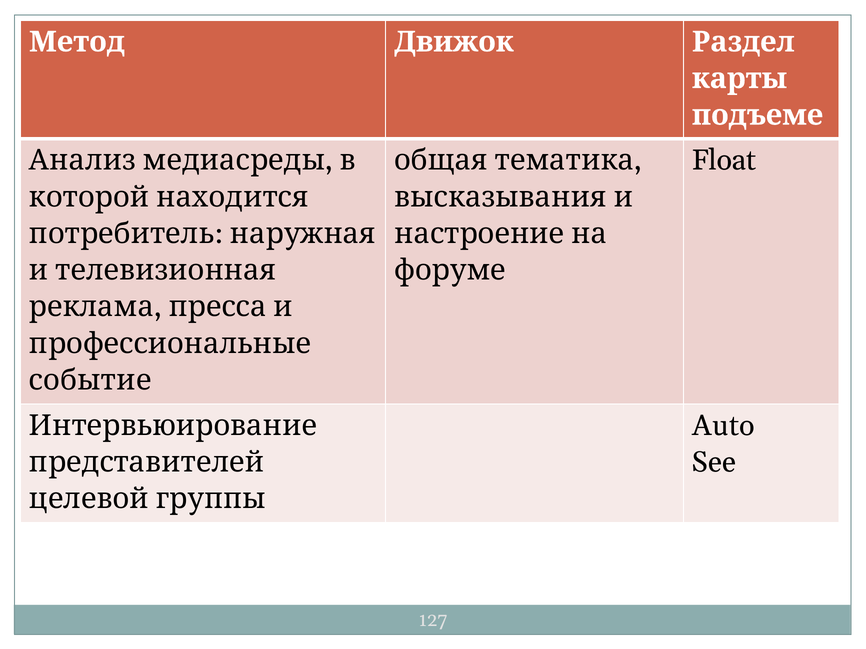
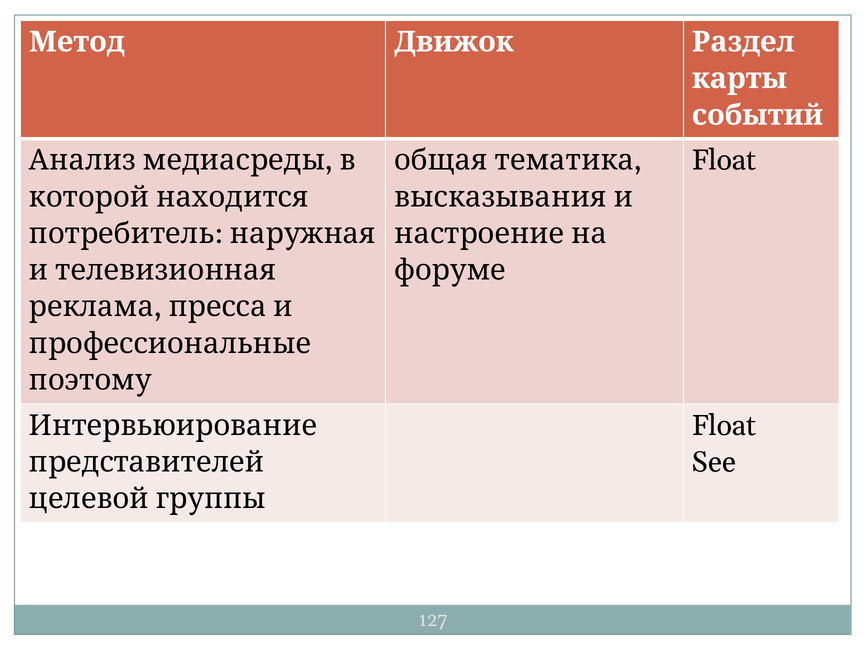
подъеме: подъеме -> событий (758, 115)
событие: событие -> поэтому (90, 380)
Auto: Auto -> Float (724, 426)
